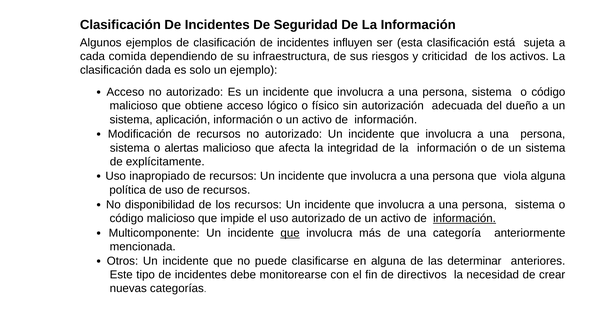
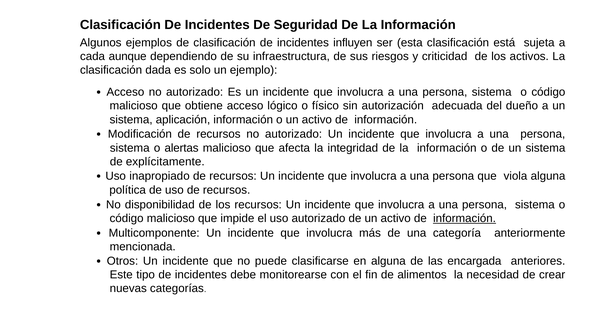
comida: comida -> aunque (128, 56)
que underline: present -> none (290, 233)
determinar: determinar -> encargada (474, 261)
directivos: directivos -> alimentos (422, 275)
